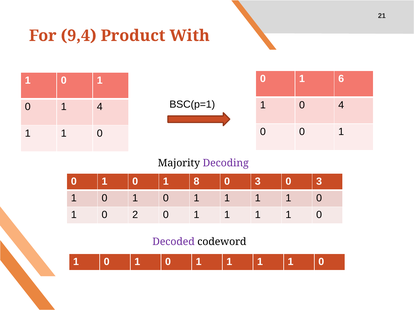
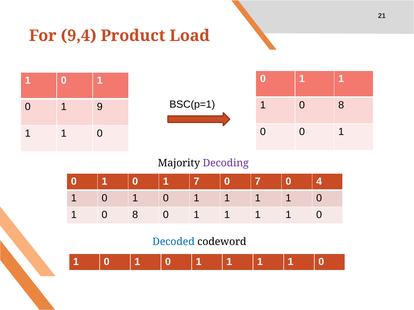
With: With -> Load (190, 36)
6: 6 -> 1 (341, 79)
4: 4 -> 8 (341, 105)
1 4: 4 -> 9 (100, 107)
1 8: 8 -> 7 (196, 182)
3: 3 -> 7 (258, 182)
3: 3 -> 4 (319, 182)
2: 2 -> 8 (135, 215)
Decoded colour: purple -> blue (174, 242)
